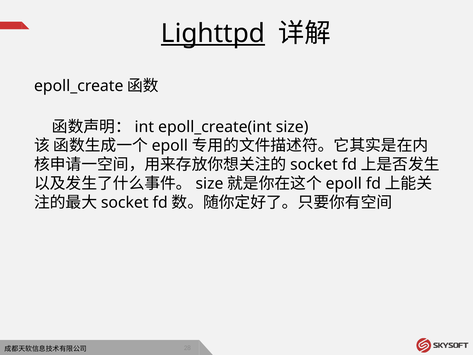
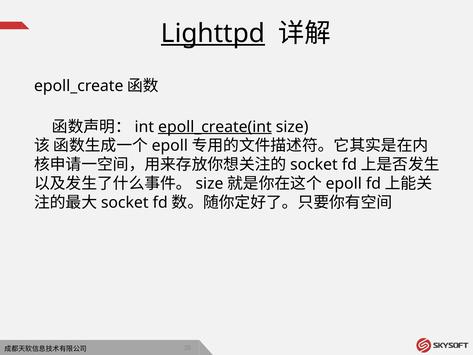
epoll_create(int underline: none -> present (215, 127)
